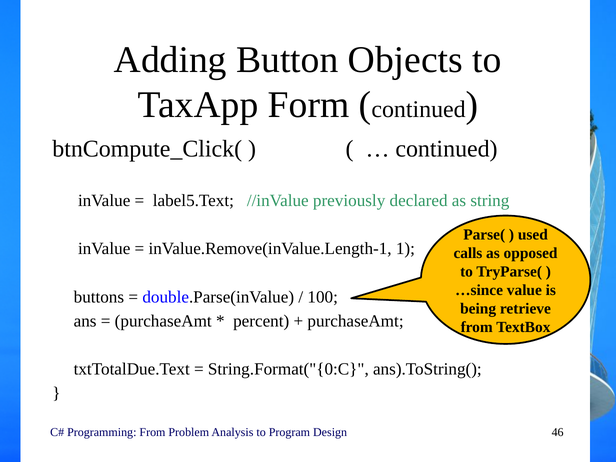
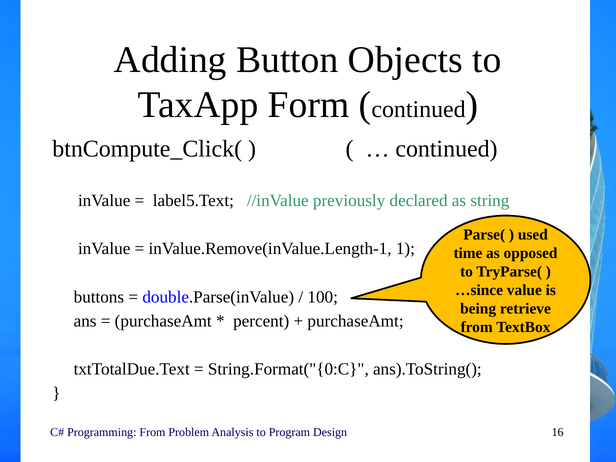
calls: calls -> time (468, 253)
46: 46 -> 16 (558, 432)
